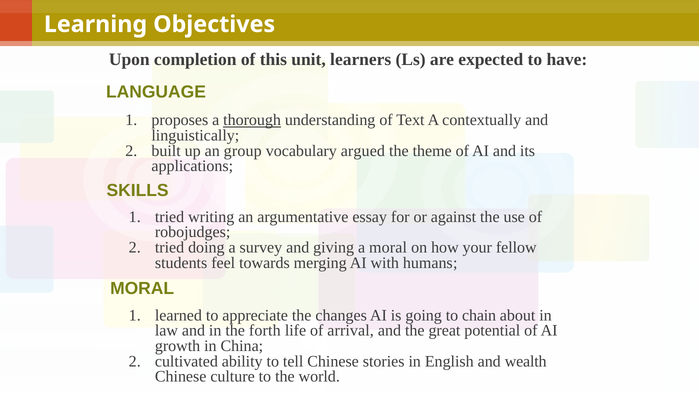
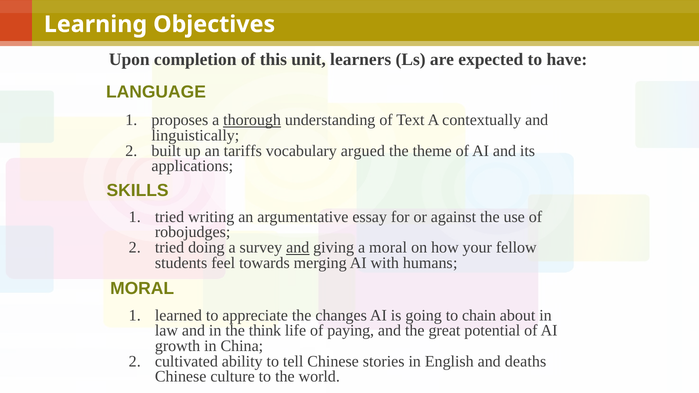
group: group -> tariffs (243, 151)
and underline: none -> present (298, 248)
forth: forth -> think (265, 331)
arrival: arrival -> paying (351, 331)
wealth: wealth -> deaths (526, 362)
